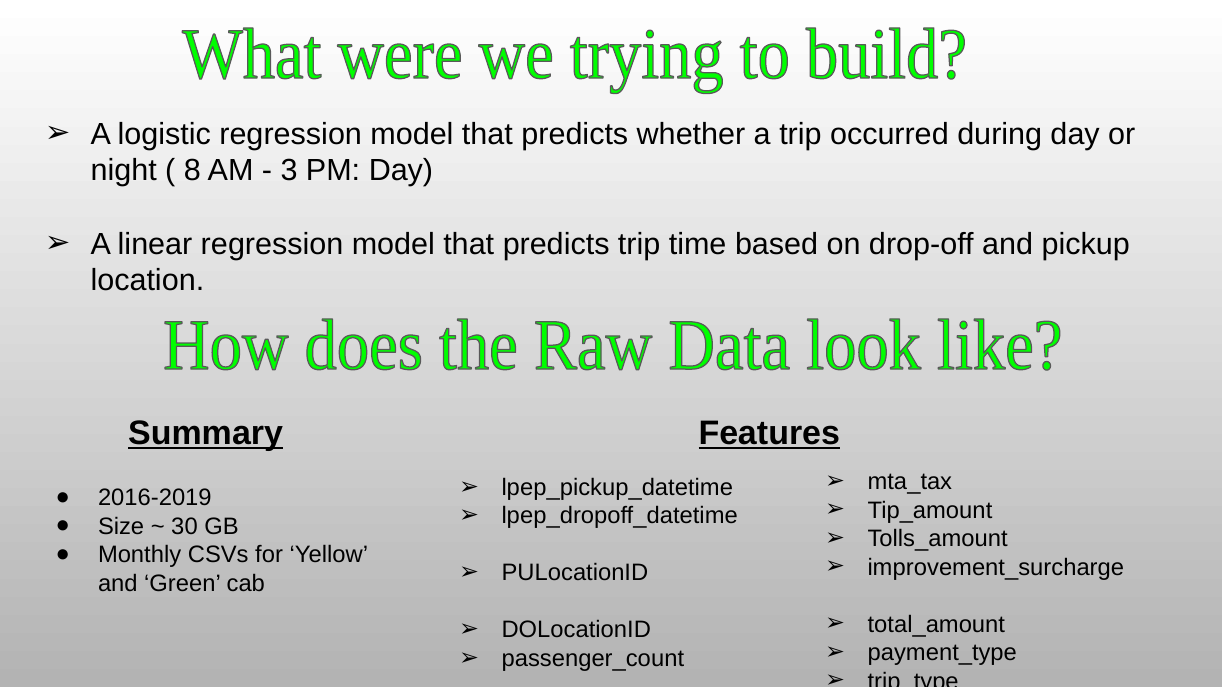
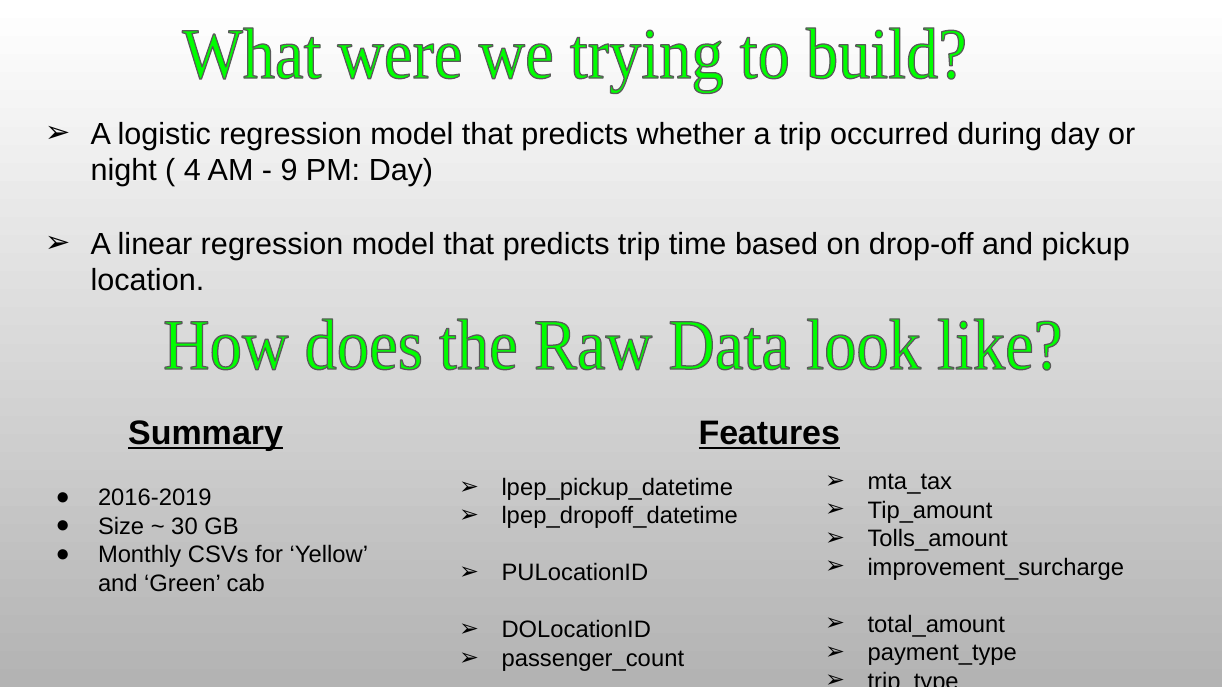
8: 8 -> 4 (192, 171)
3: 3 -> 9 (289, 171)
